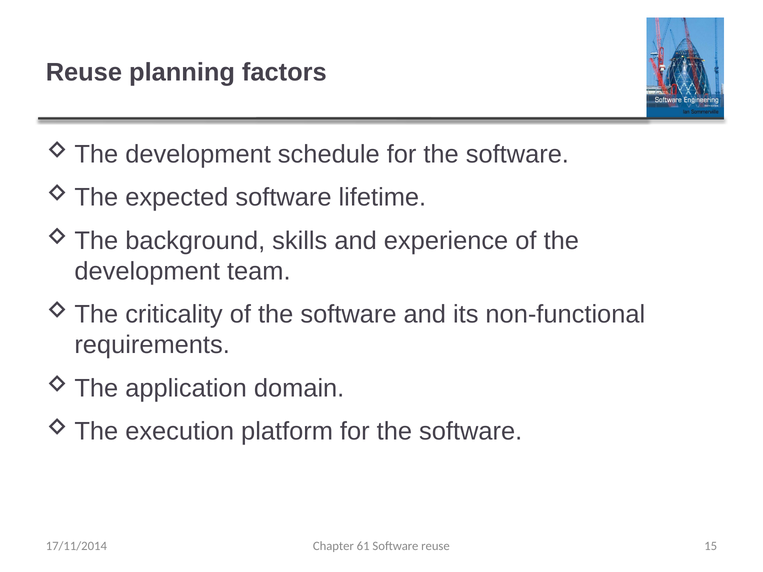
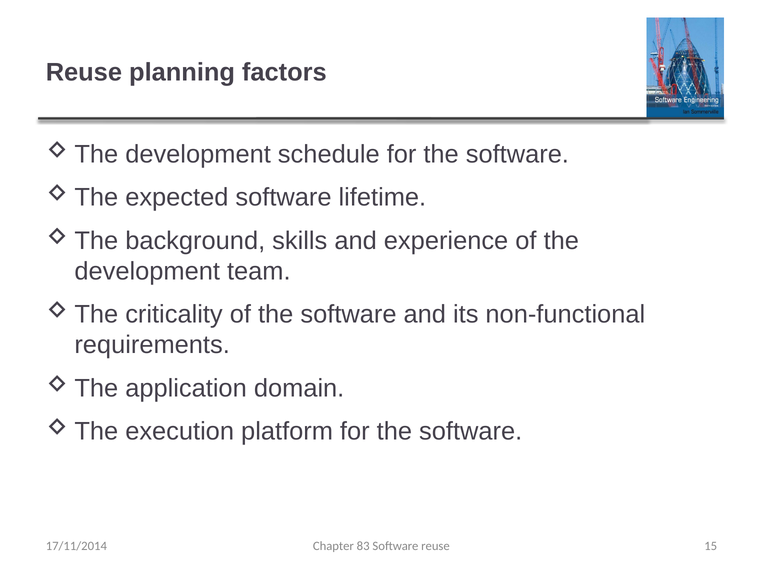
61: 61 -> 83 (363, 546)
